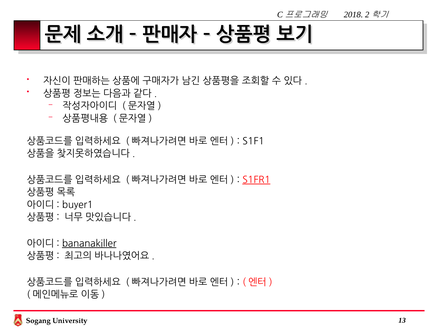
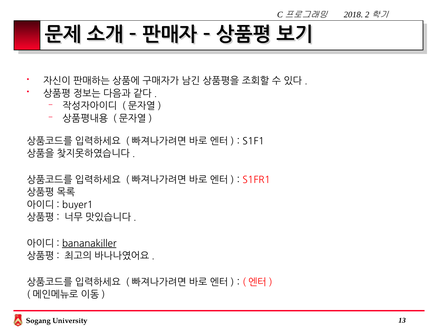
S1FR1 underline: present -> none (256, 180)
